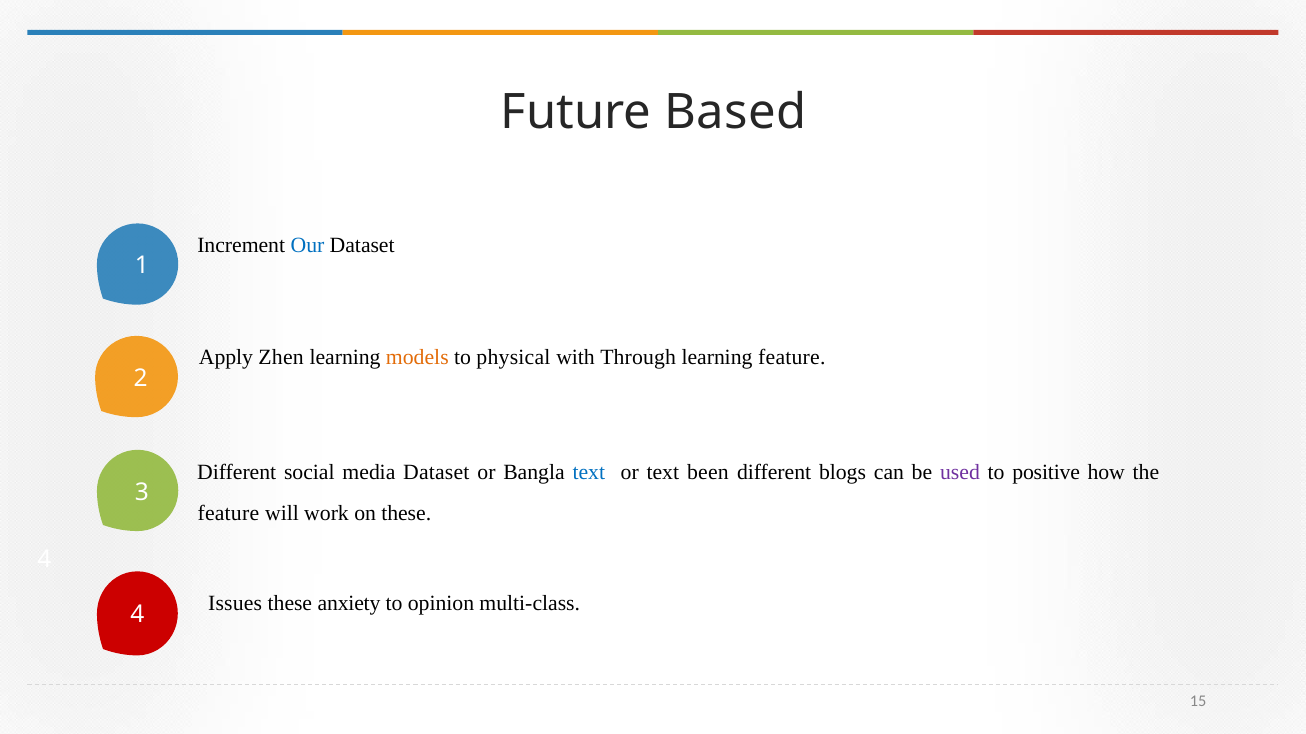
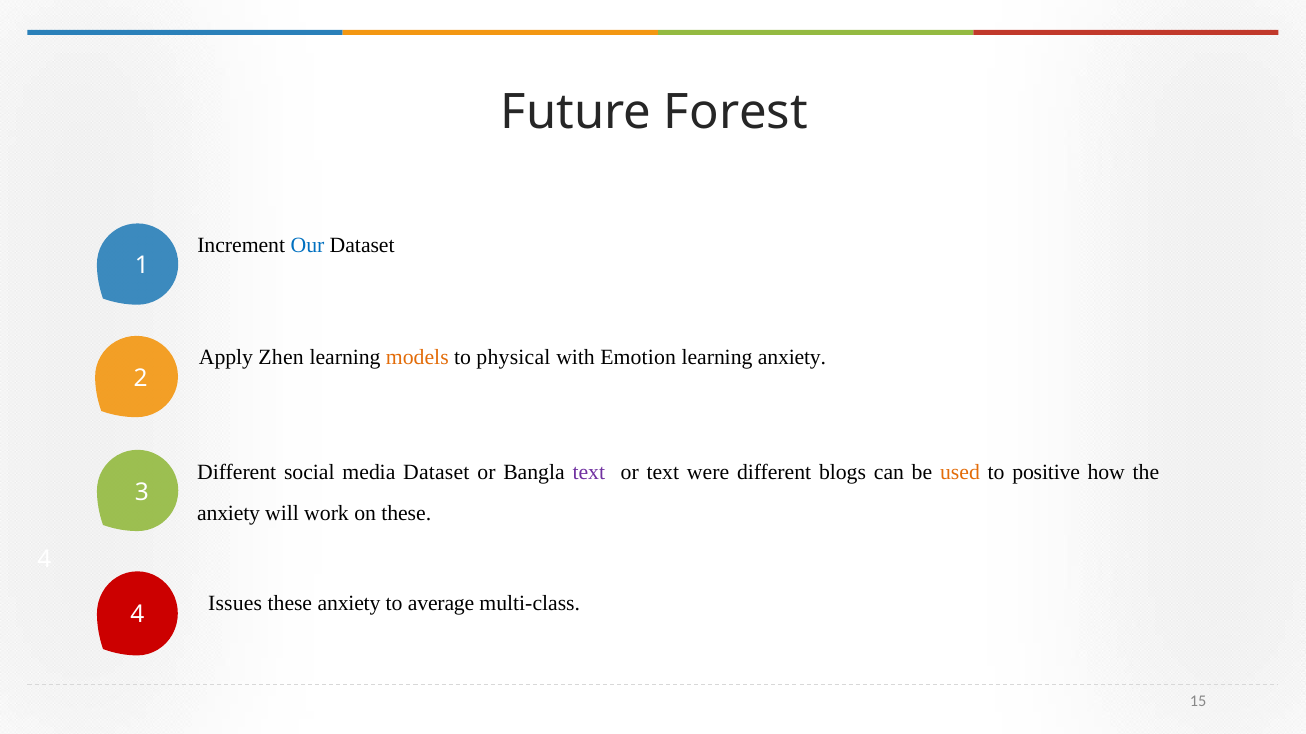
Based: Based -> Forest (736, 113)
Through: Through -> Emotion (638, 358)
learning feature: feature -> anxiety (792, 358)
text colour: blue -> purple (589, 473)
been: been -> were (708, 473)
used colour: purple -> orange (960, 473)
feature: feature -> anxiety (229, 514)
opinion: opinion -> average (441, 603)
